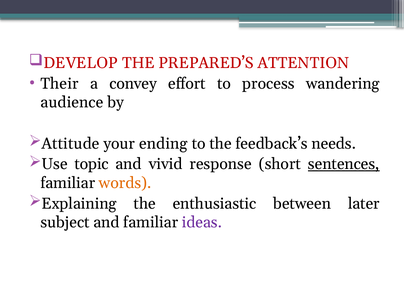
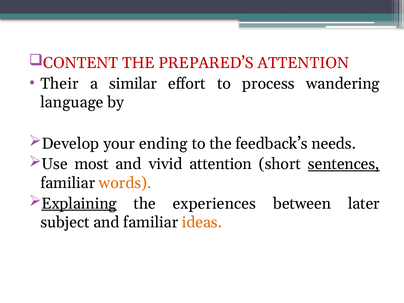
DEVELOP: DEVELOP -> CONTENT (81, 63)
convey: convey -> similar (133, 84)
audience: audience -> language (72, 102)
Attitude: Attitude -> Develop (70, 144)
topic: topic -> most (92, 164)
vivid response: response -> attention (221, 164)
Explaining underline: none -> present (79, 203)
enthusiastic: enthusiastic -> experiences (214, 203)
ideas colour: purple -> orange (202, 222)
